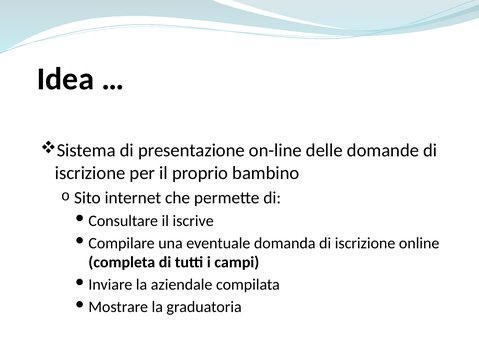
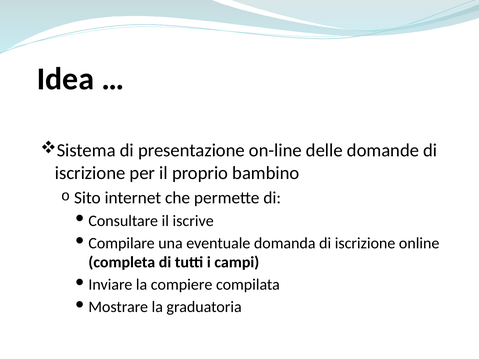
aziendale: aziendale -> compiere (182, 285)
